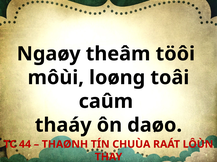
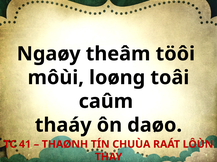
44: 44 -> 41 (25, 145)
